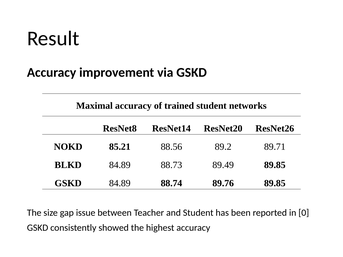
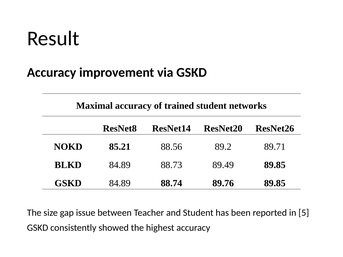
0: 0 -> 5 (304, 213)
